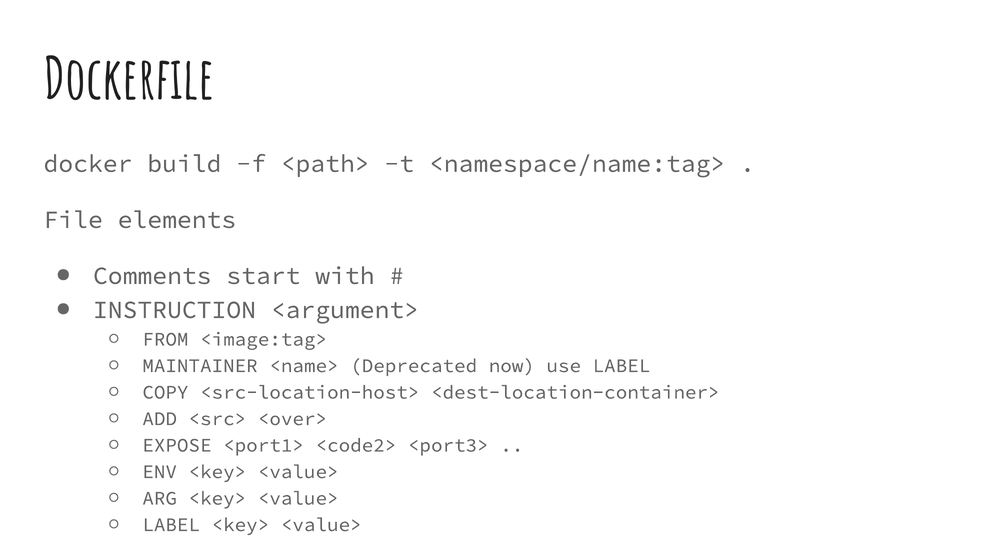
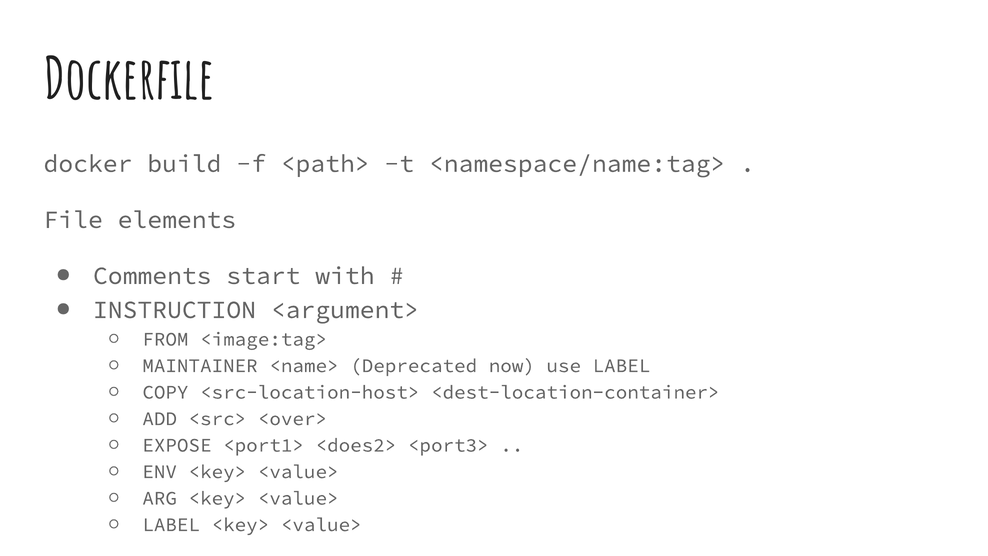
<code2>: <code2> -> <does2> (356, 445)
